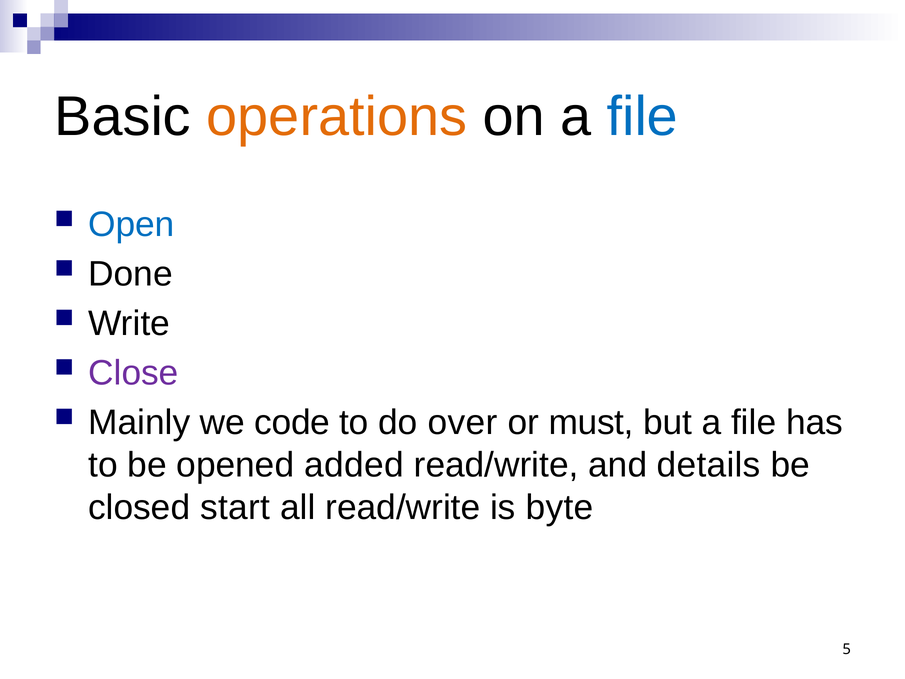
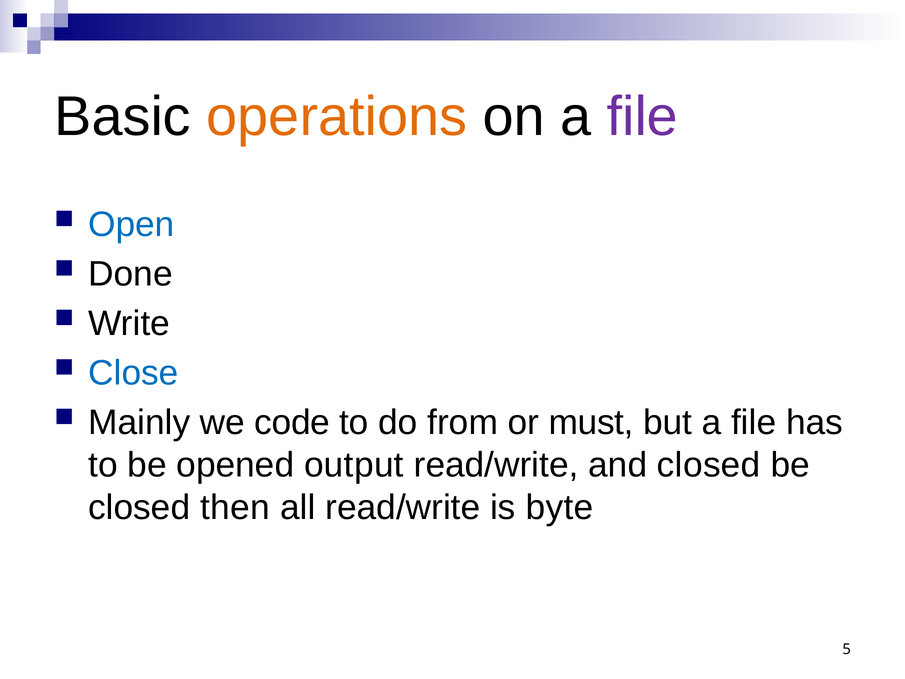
file colour: blue -> purple (642, 117)
Close colour: purple -> blue (133, 373)
over: over -> from (463, 422)
added: added -> output (354, 465)
and details: details -> closed (709, 465)
start: start -> then (235, 507)
